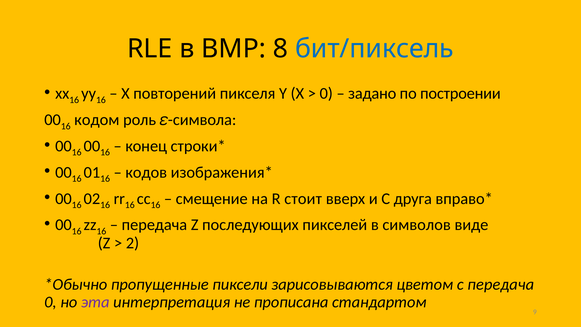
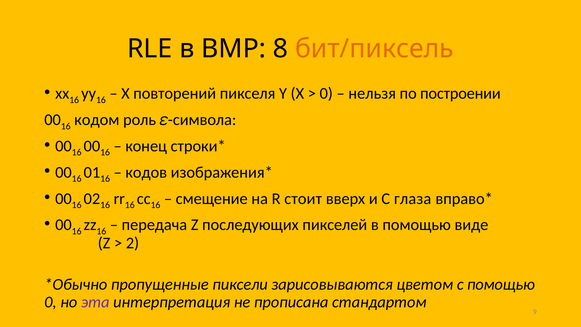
бит/пиксель colour: blue -> orange (374, 49)
задано: задано -> нельзя (372, 94)
друга: друга -> глаза (413, 198)
в символов: символов -> помощью (417, 225)
с передача: передача -> помощью (501, 284)
